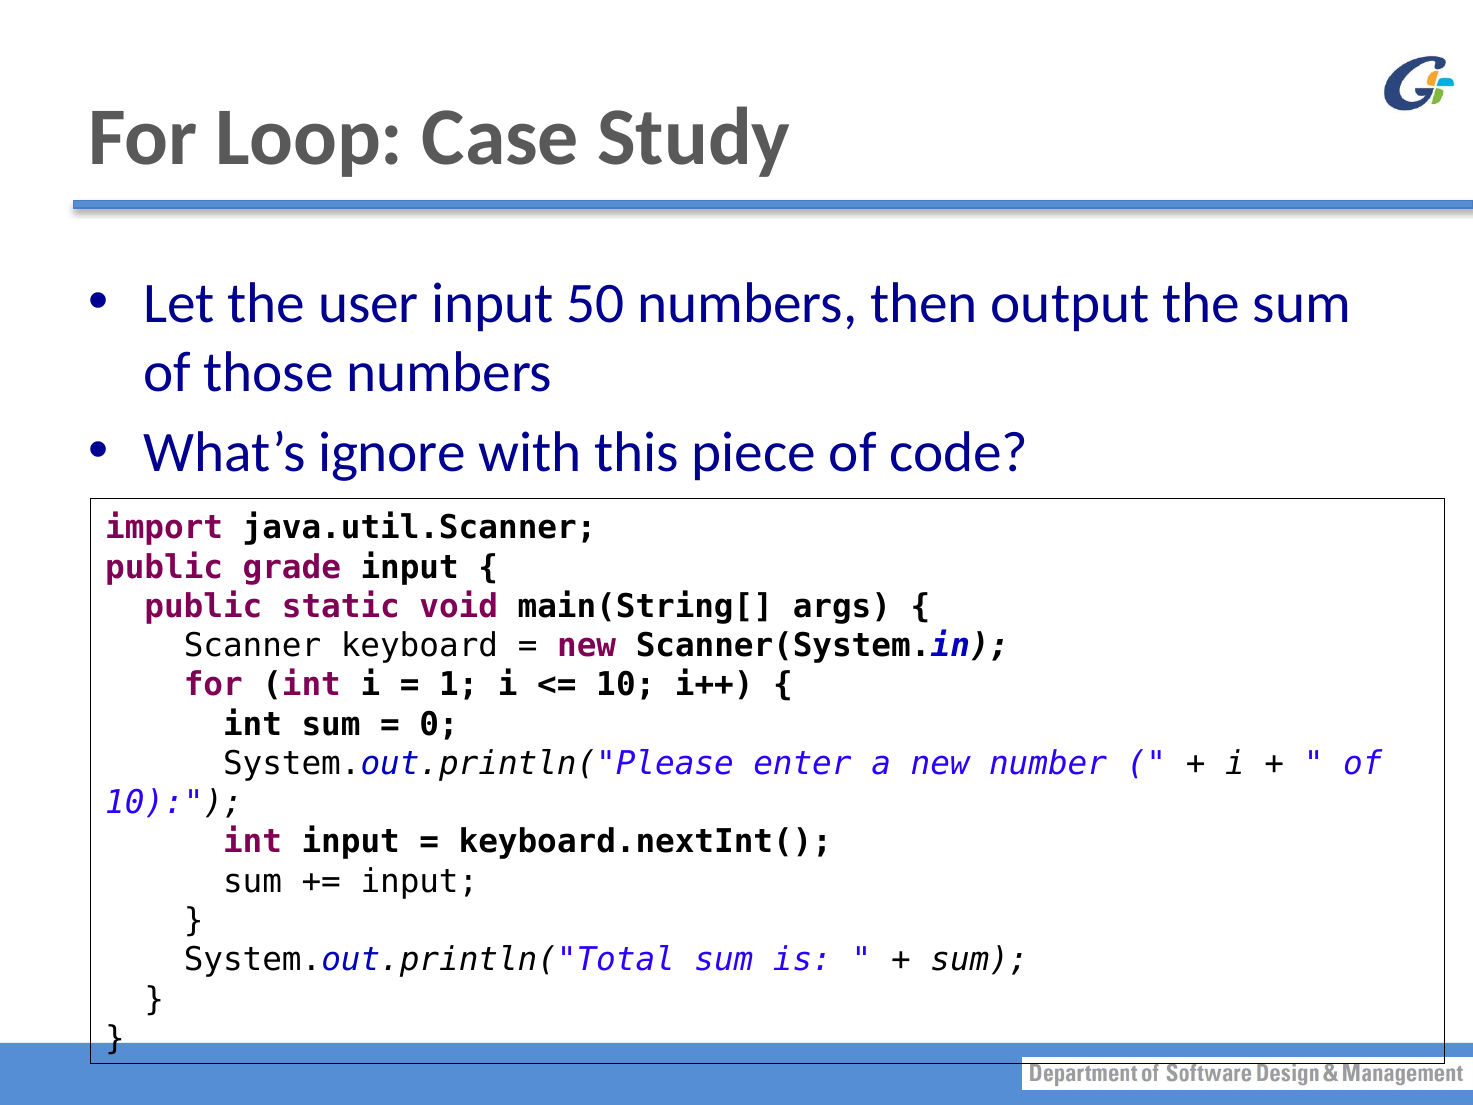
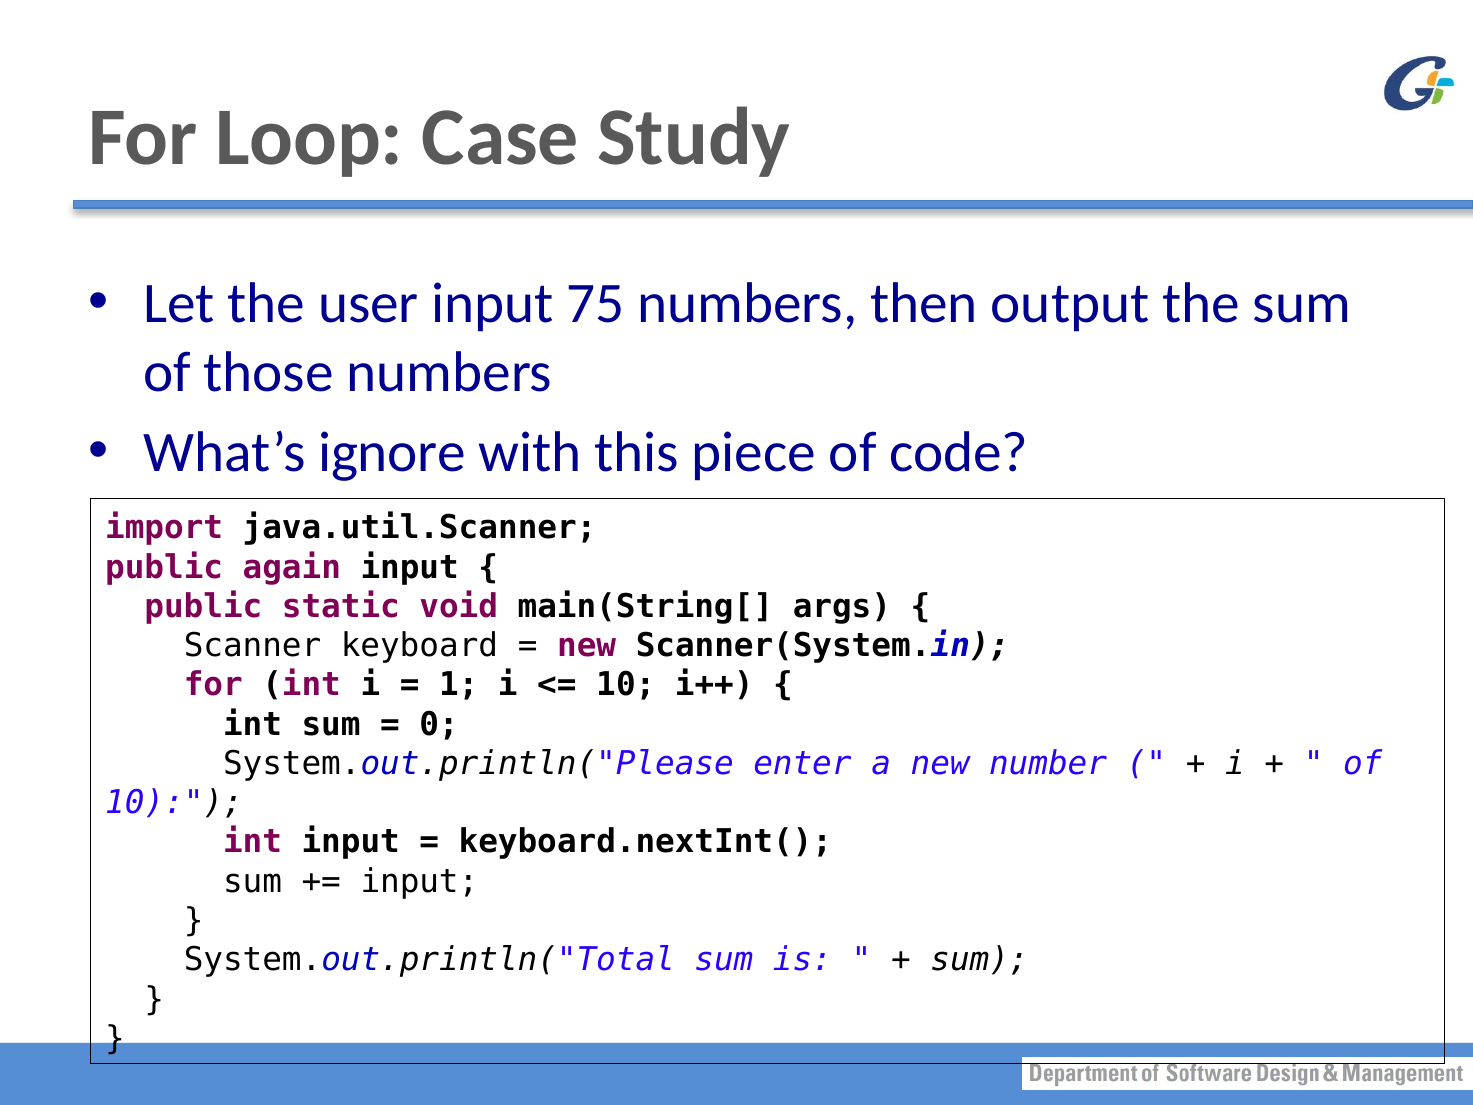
50: 50 -> 75 (596, 303)
grade: grade -> again (292, 567)
